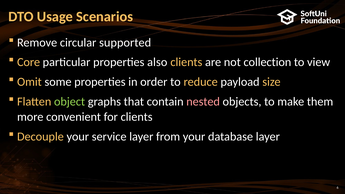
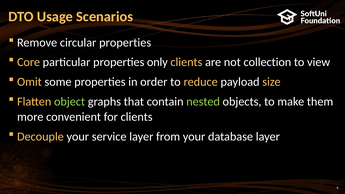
circular supported: supported -> properties (125, 43)
also: also -> only (157, 62)
nested colour: pink -> light green (203, 102)
